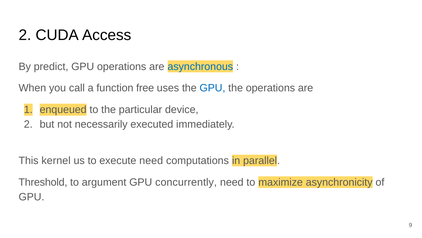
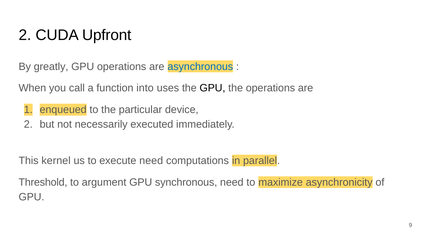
Access: Access -> Upfront (107, 35)
predict: predict -> greatly (51, 66)
free: free -> into (145, 88)
GPU colour: blue -> black (212, 88)
concurrently: concurrently -> synchronous (186, 182)
